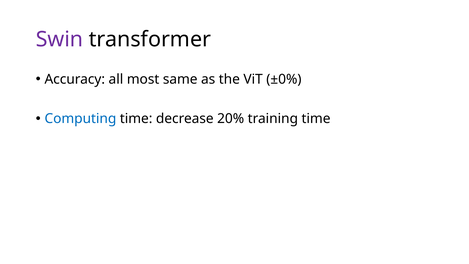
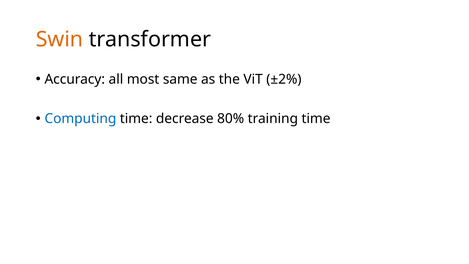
Swin colour: purple -> orange (60, 39)
±0%: ±0% -> ±2% (284, 79)
20%: 20% -> 80% (231, 119)
